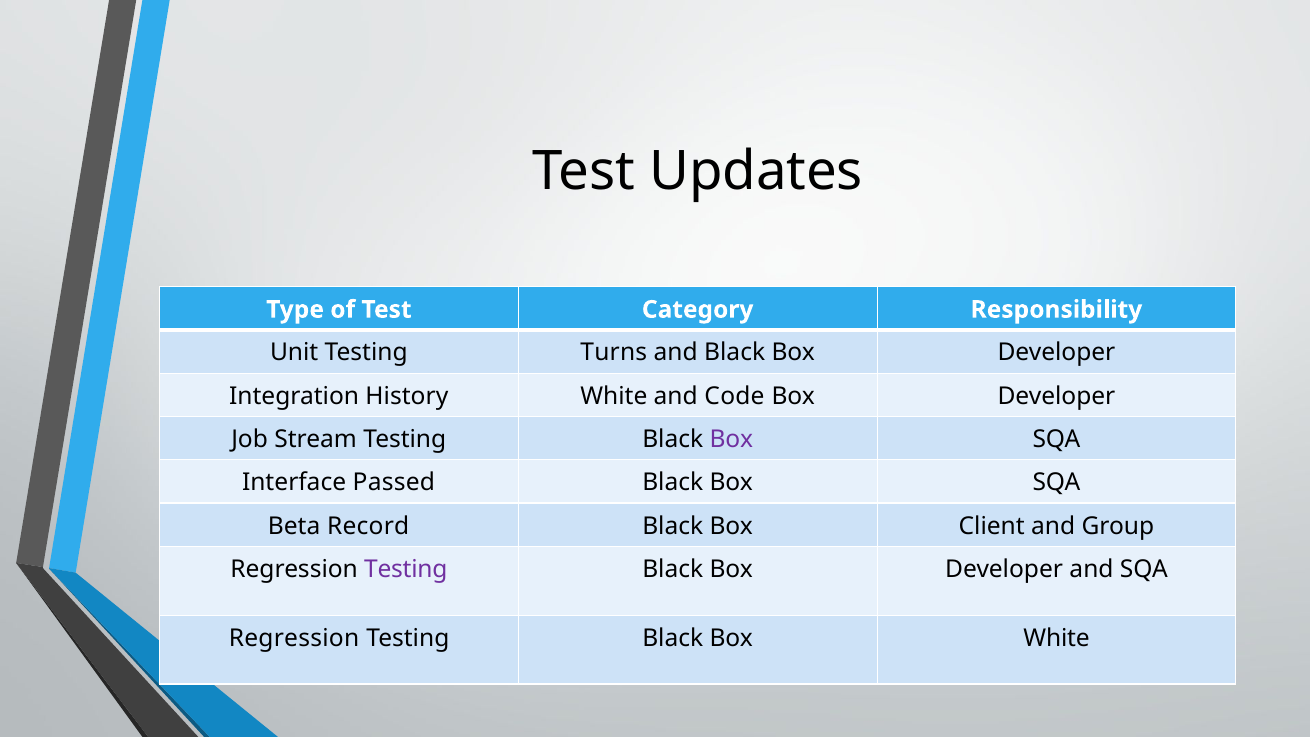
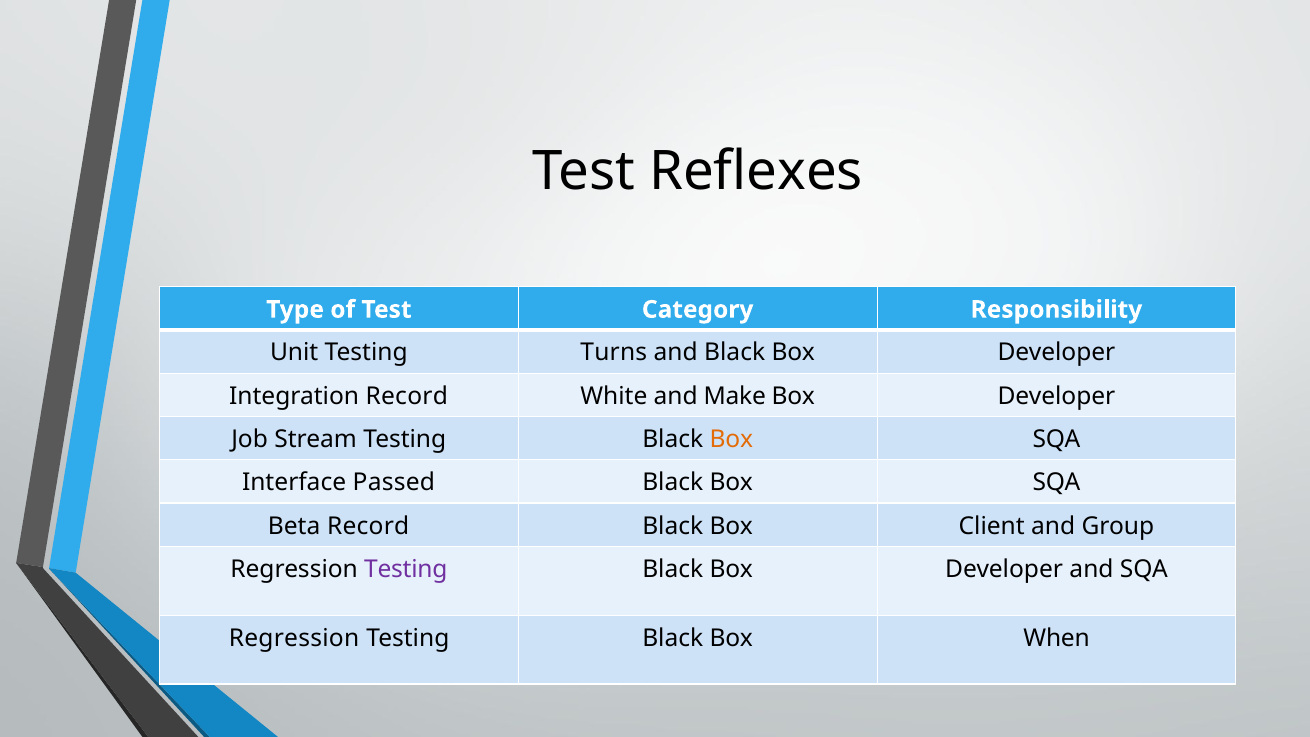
Updates: Updates -> Reflexes (756, 172)
Integration History: History -> Record (407, 396)
Code: Code -> Make (735, 396)
Box colour: purple -> orange (731, 439)
Box White: White -> When (1057, 638)
